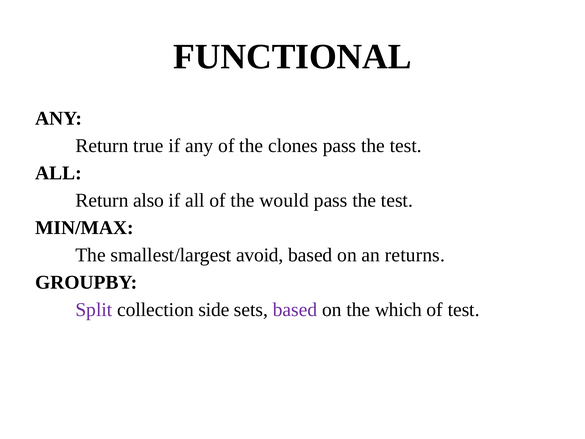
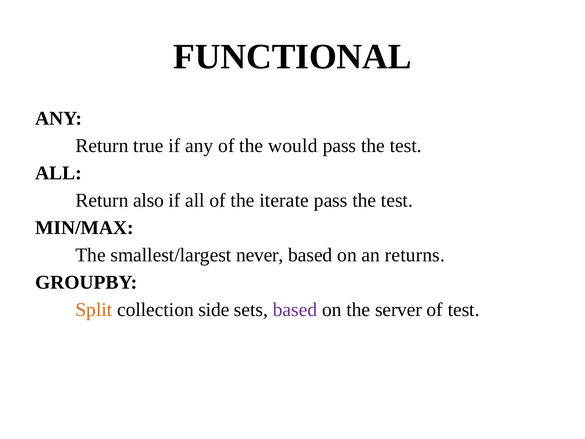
clones: clones -> would (293, 146)
would: would -> iterate (284, 200)
avoid: avoid -> never (260, 255)
Split colour: purple -> orange (94, 309)
which: which -> server (398, 309)
